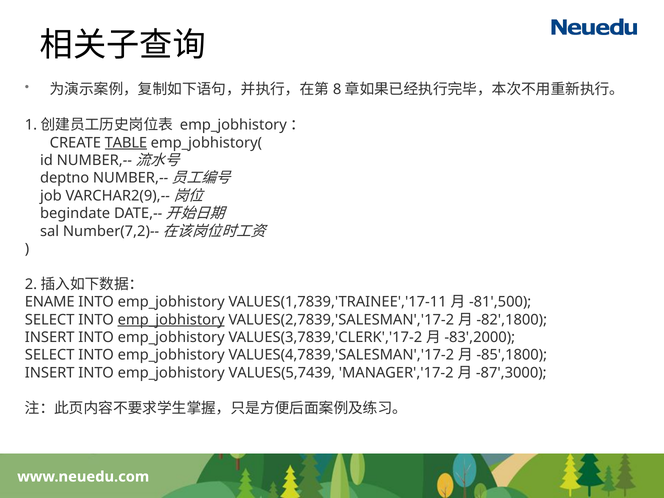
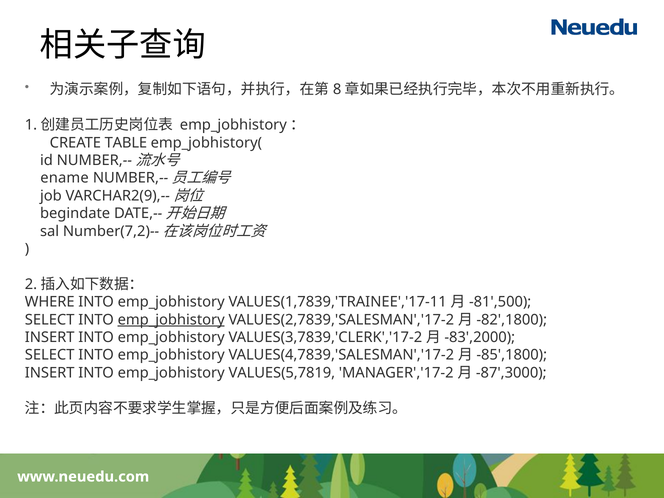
TABLE underline: present -> none (126, 143)
deptno: deptno -> ename (65, 178)
ENAME: ENAME -> WHERE (50, 302)
VALUES(5,7439: VALUES(5,7439 -> VALUES(5,7819 (282, 373)
